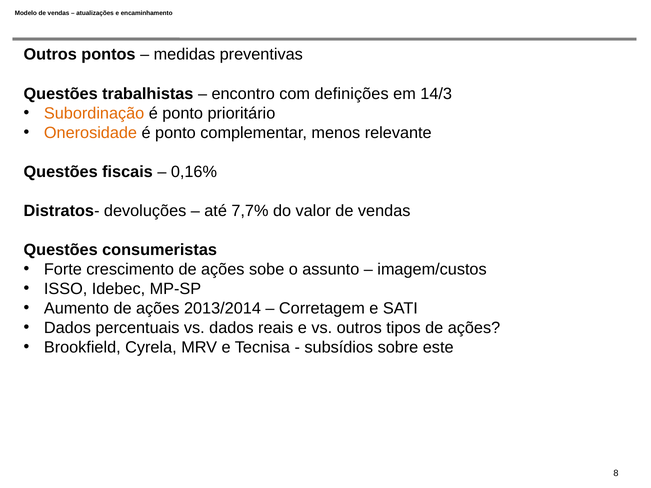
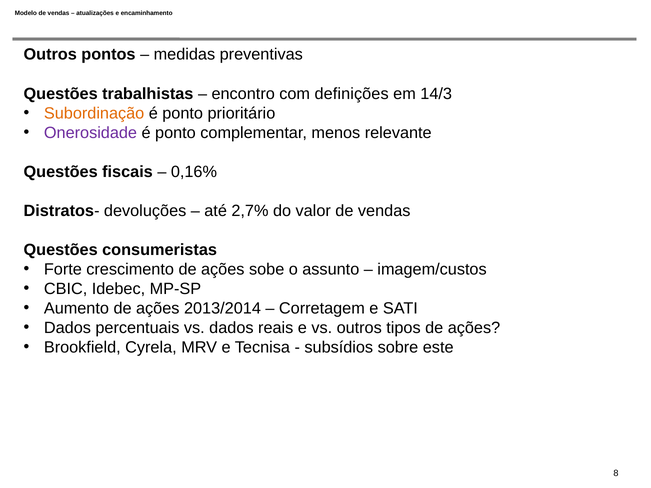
Onerosidade colour: orange -> purple (90, 133)
7,7%: 7,7% -> 2,7% (250, 211)
ISSO: ISSO -> CBIC (66, 289)
